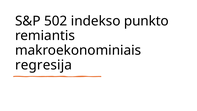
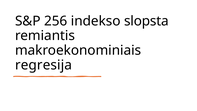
502: 502 -> 256 (56, 21)
punkto: punkto -> slopsta (146, 21)
